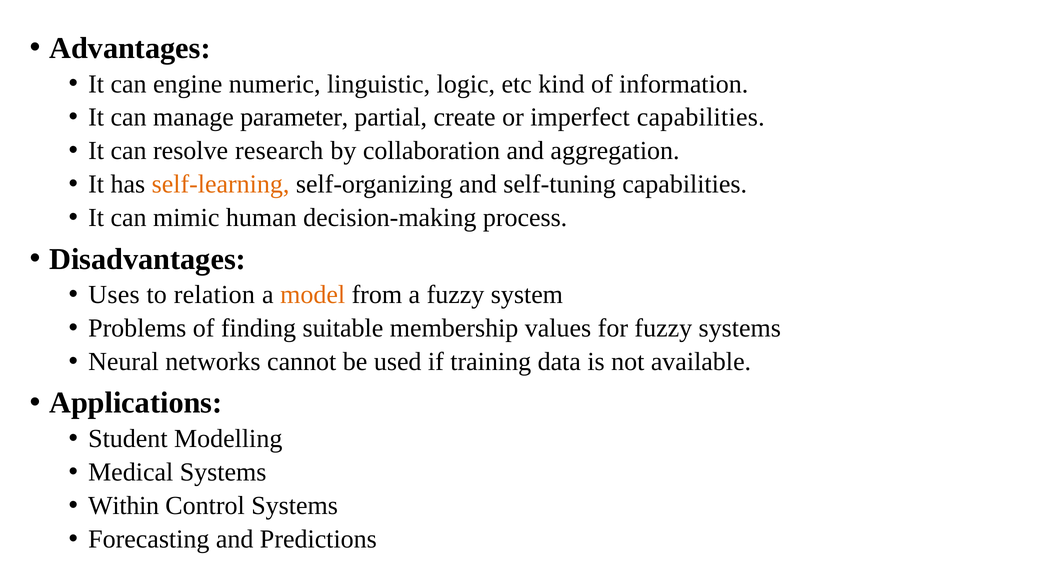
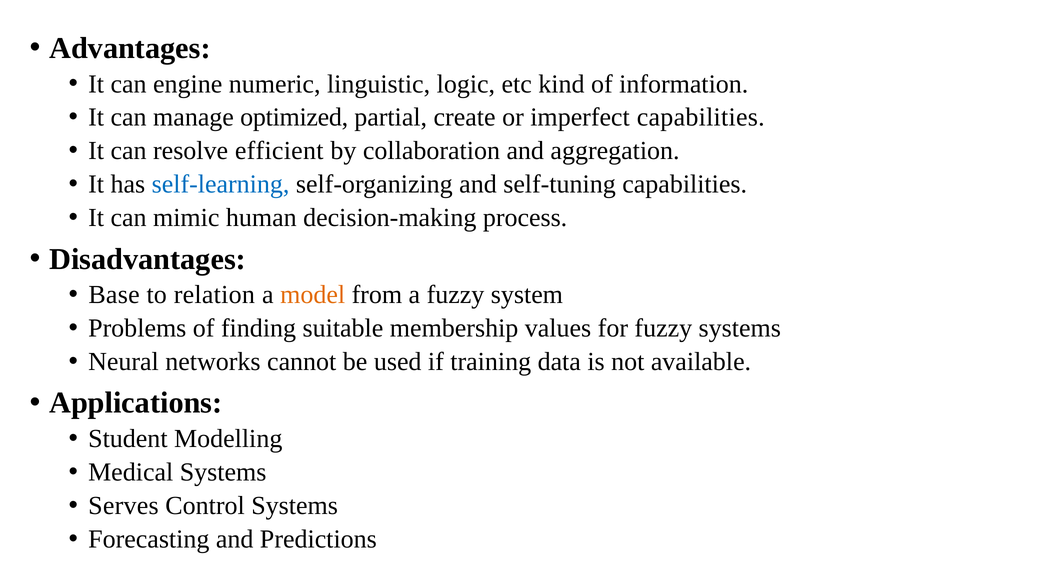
parameter: parameter -> optimized (294, 117)
research: research -> efficient (279, 151)
self-learning colour: orange -> blue (221, 184)
Uses: Uses -> Base (114, 295)
Within: Within -> Serves (123, 506)
